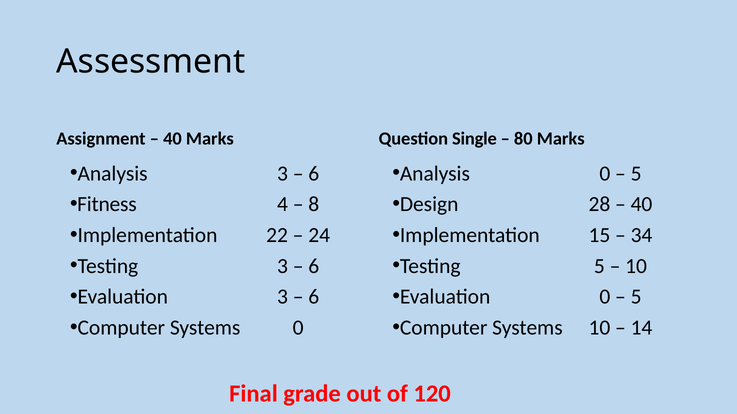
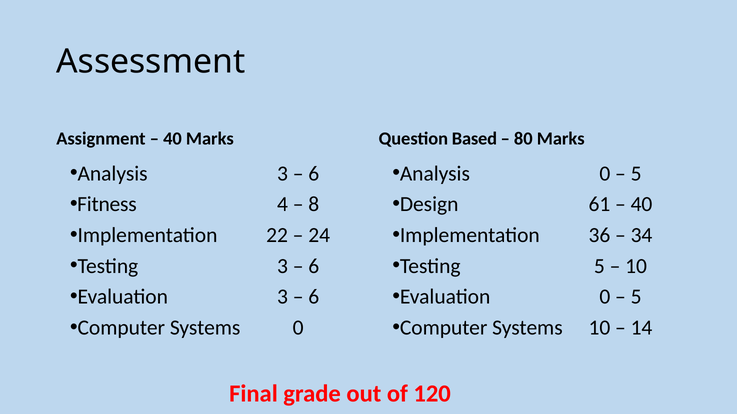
Single: Single -> Based (474, 139)
28: 28 -> 61 (599, 205)
15: 15 -> 36 (599, 235)
